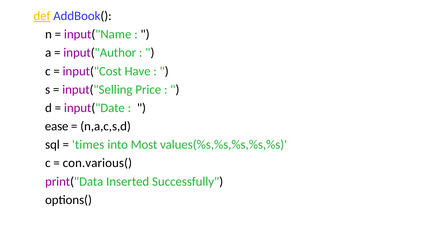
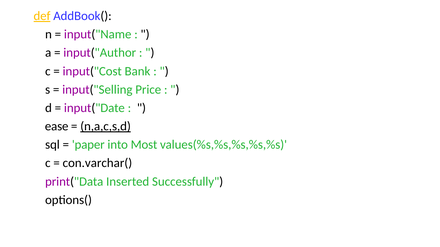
Have: Have -> Bank (138, 71)
n,a,c,s,d underline: none -> present (106, 127)
times: times -> paper (88, 145)
con.various(: con.various( -> con.varchar( (97, 163)
